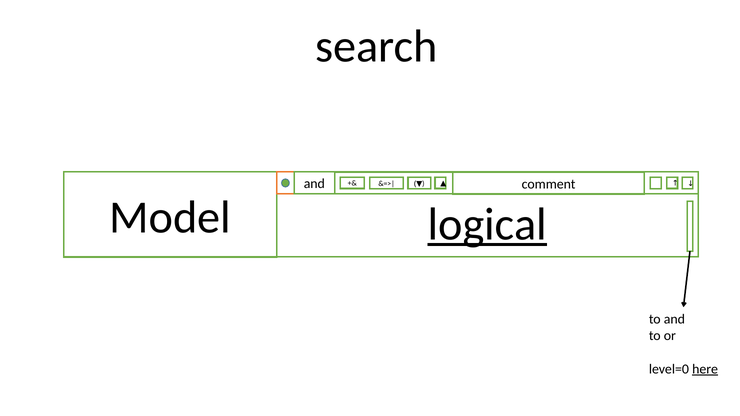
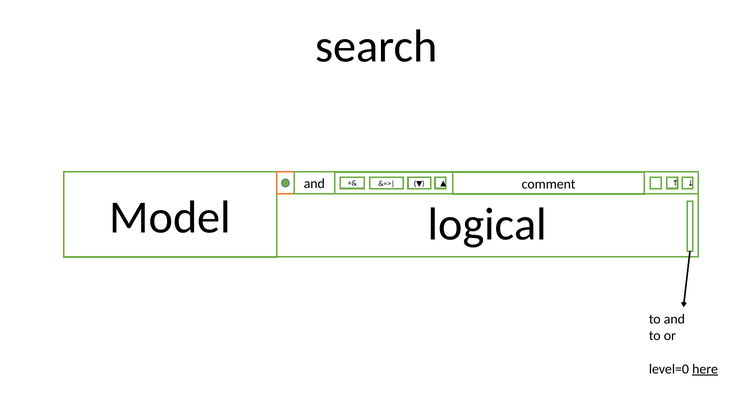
logical underline: present -> none (487, 225)
